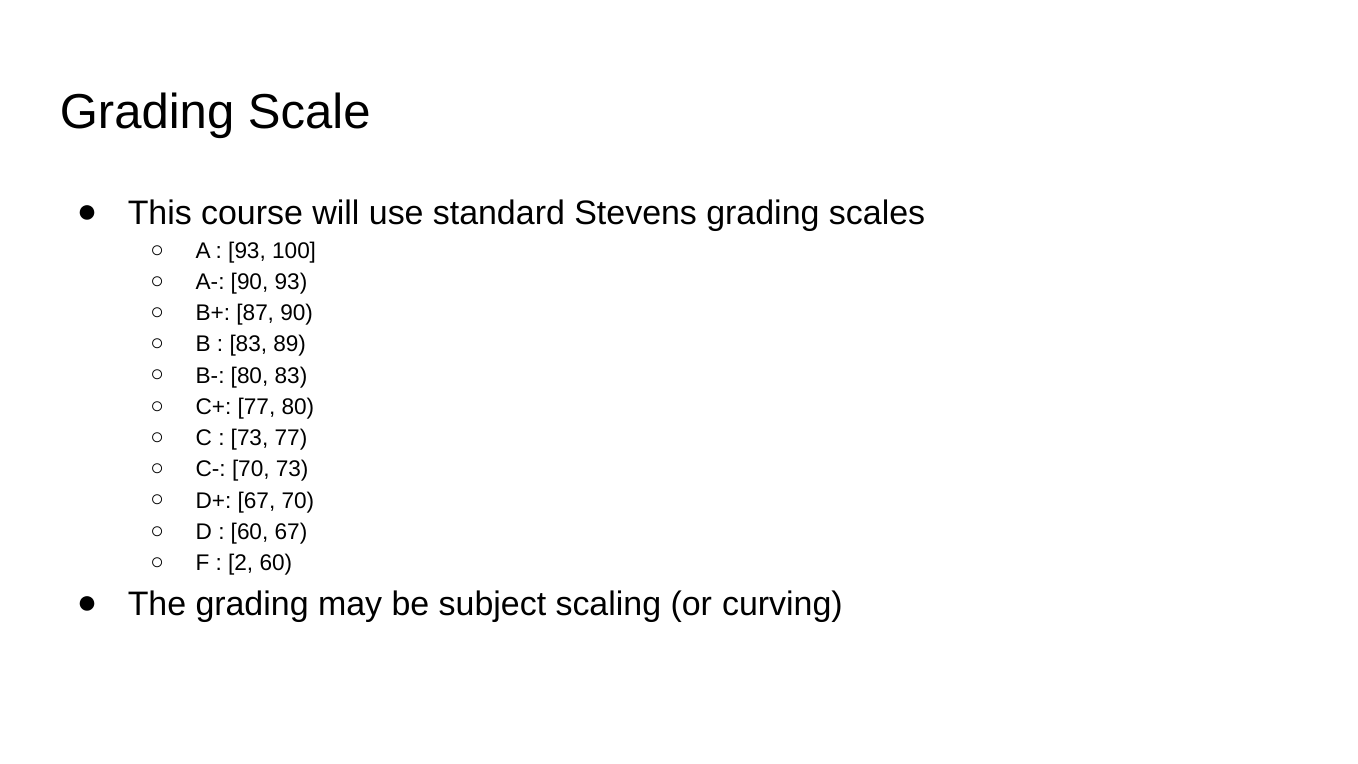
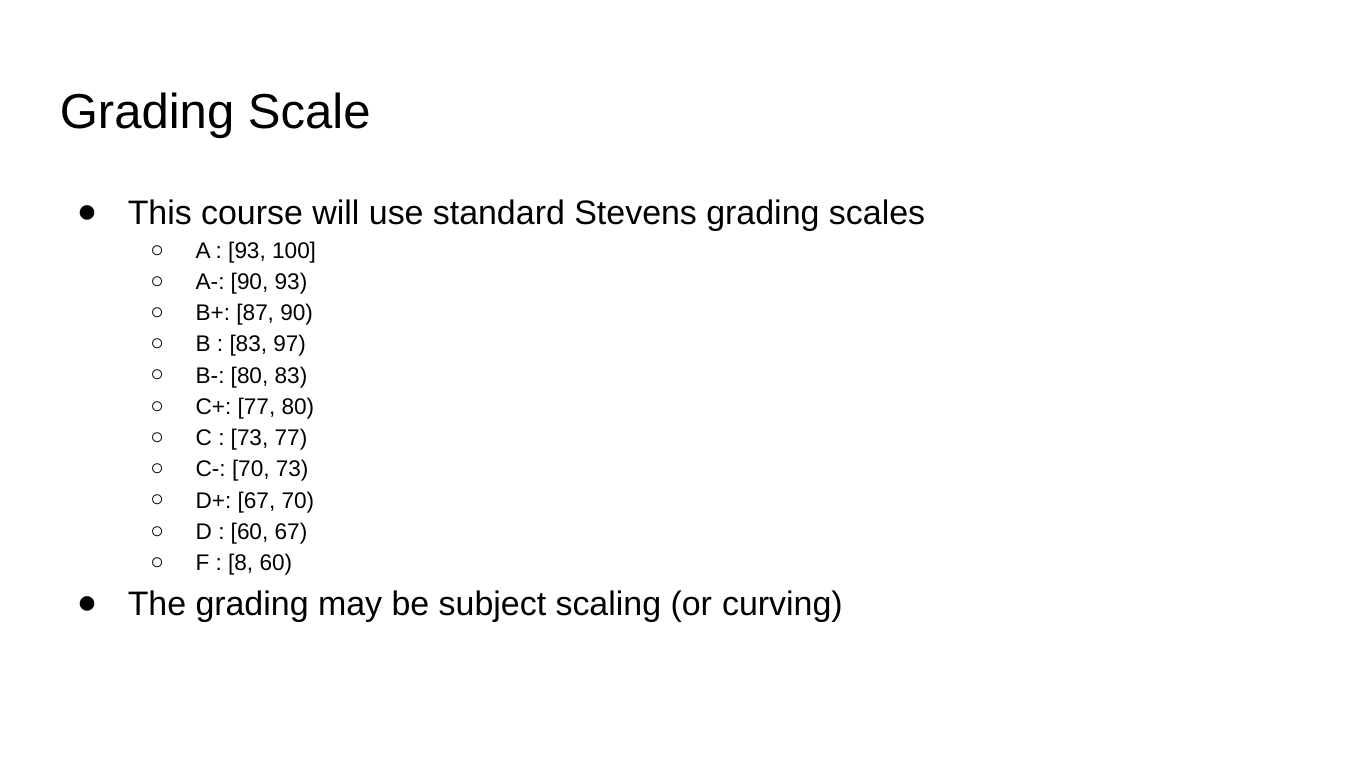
89: 89 -> 97 (290, 344)
2: 2 -> 8 (241, 563)
